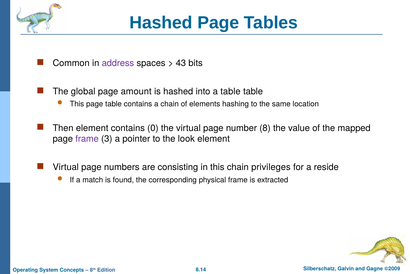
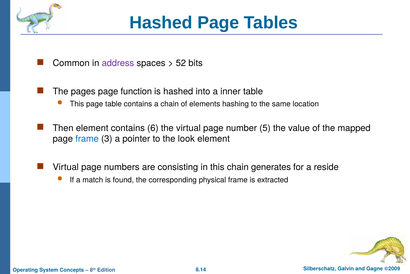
43: 43 -> 52 (181, 63)
global: global -> pages (83, 91)
amount: amount -> function (136, 91)
a table: table -> inner (231, 91)
0: 0 -> 6 (153, 128)
8: 8 -> 5 (265, 128)
frame colour: purple -> blue (87, 139)
privileges: privileges -> generates (271, 167)
